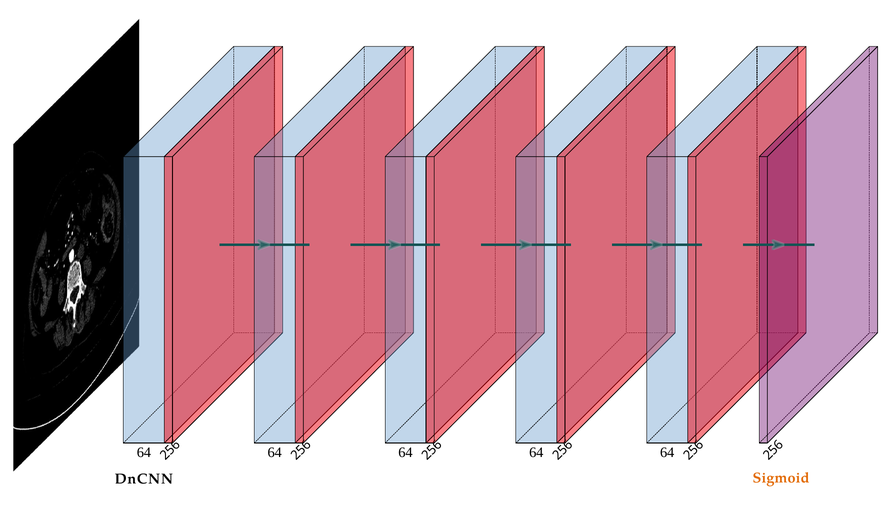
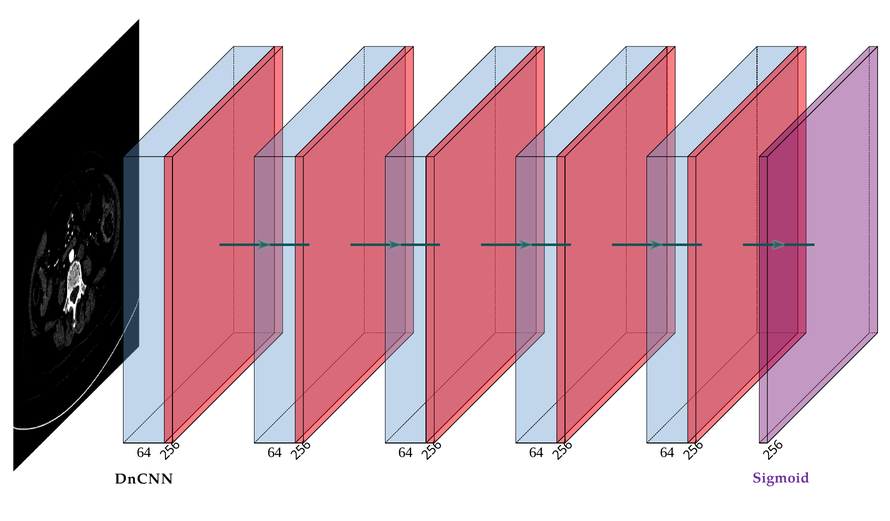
Sigmoid colour: orange -> purple (781, 478)
